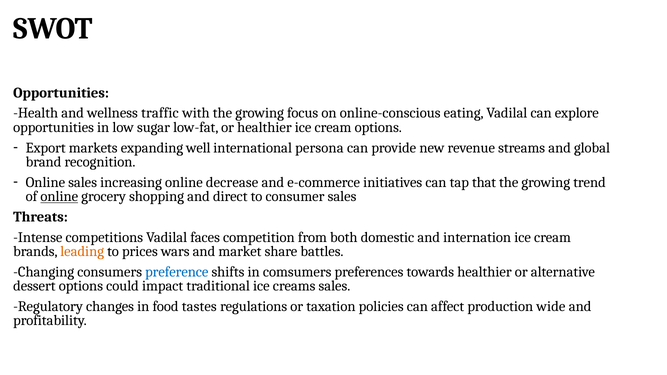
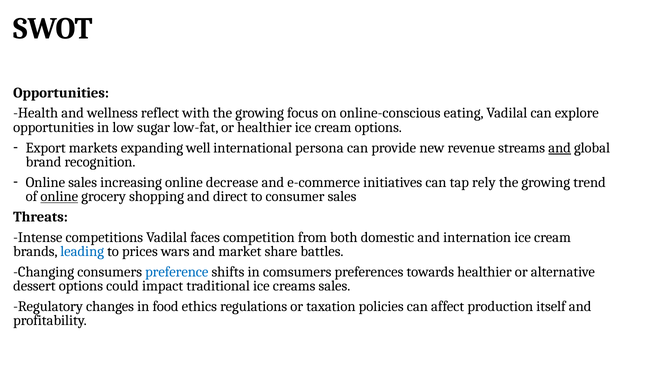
traffic: traffic -> reflect (160, 113)
and underline: none -> present (560, 148)
that: that -> rely (484, 182)
leading colour: orange -> blue (82, 252)
tastes: tastes -> ethics (199, 307)
wide: wide -> itself (551, 307)
